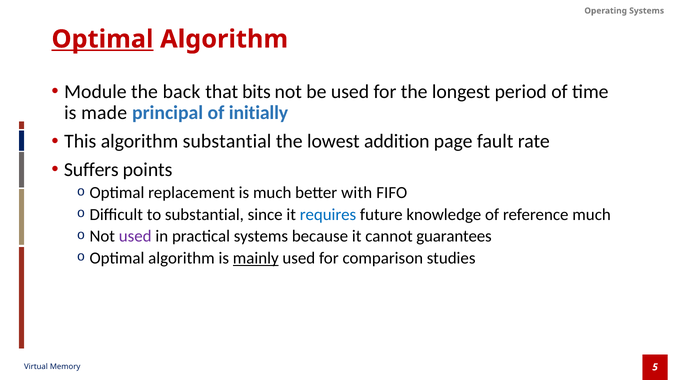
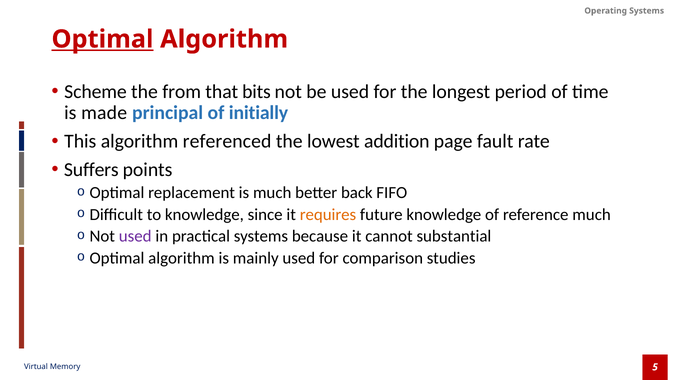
Module: Module -> Scheme (95, 92)
back: back -> from (182, 92)
algorithm substantial: substantial -> referenced (227, 141)
with: with -> back (357, 193)
to substantial: substantial -> knowledge (204, 215)
requires colour: blue -> orange (328, 215)
guarantees: guarantees -> substantial (454, 237)
mainly underline: present -> none (256, 258)
